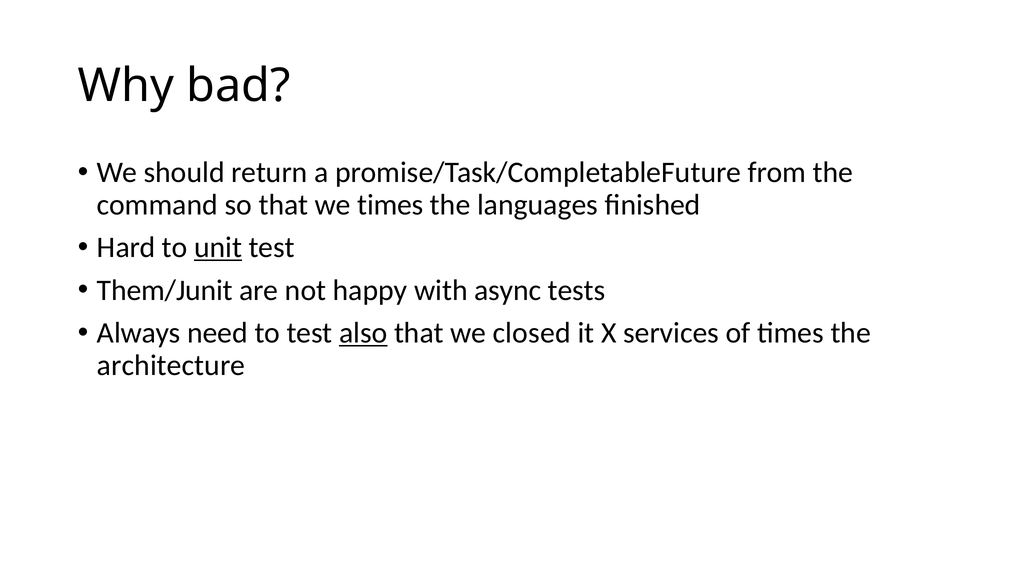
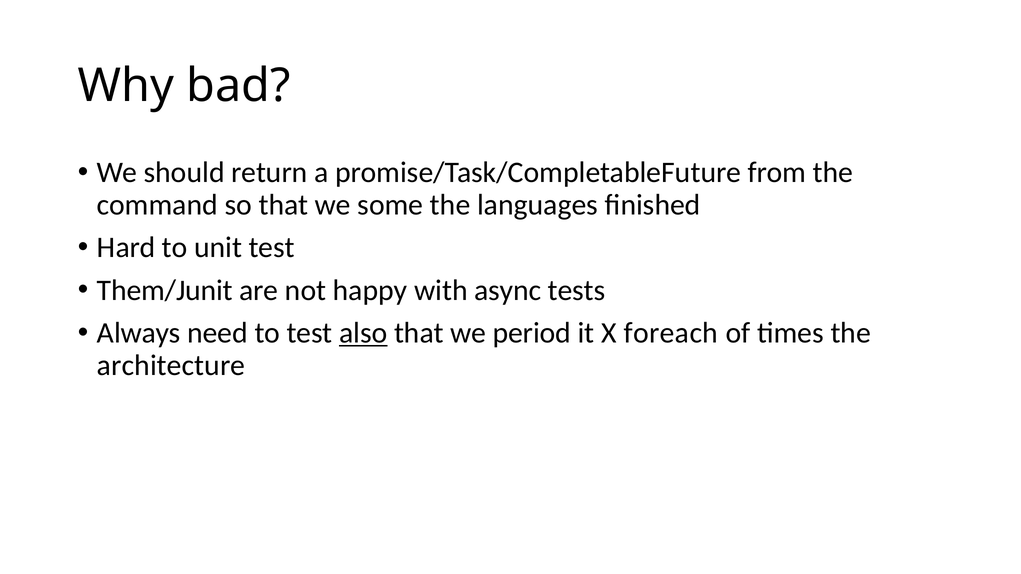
we times: times -> some (390, 205)
unit underline: present -> none (218, 248)
closed: closed -> period (532, 333)
services: services -> foreach (671, 333)
